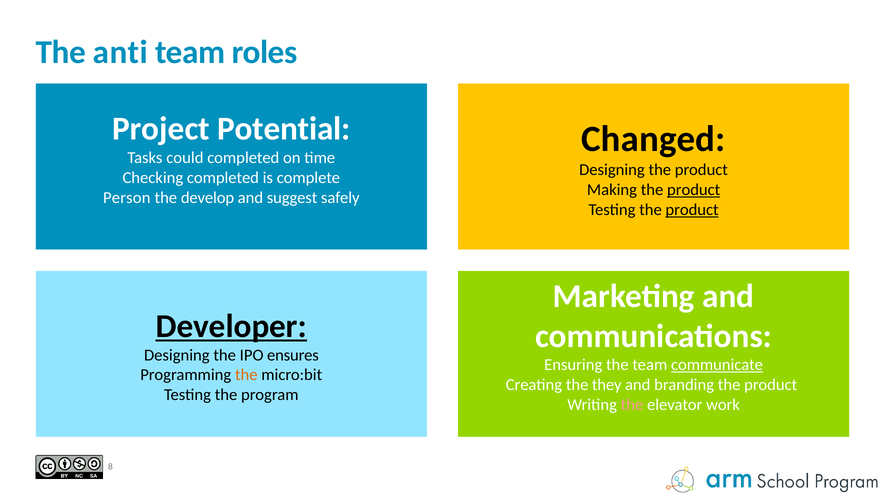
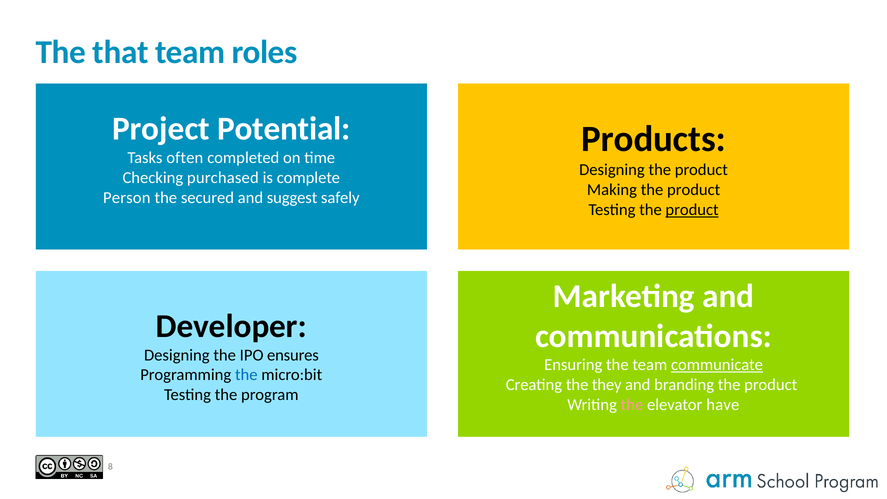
anti: anti -> that (121, 52)
Changed: Changed -> Products (654, 139)
could: could -> often (185, 158)
Checking completed: completed -> purchased (223, 178)
product underline: present -> none (694, 190)
develop: develop -> secured (207, 198)
Developer underline: present -> none (231, 326)
the colour: orange -> blue (246, 375)
work: work -> have (723, 405)
